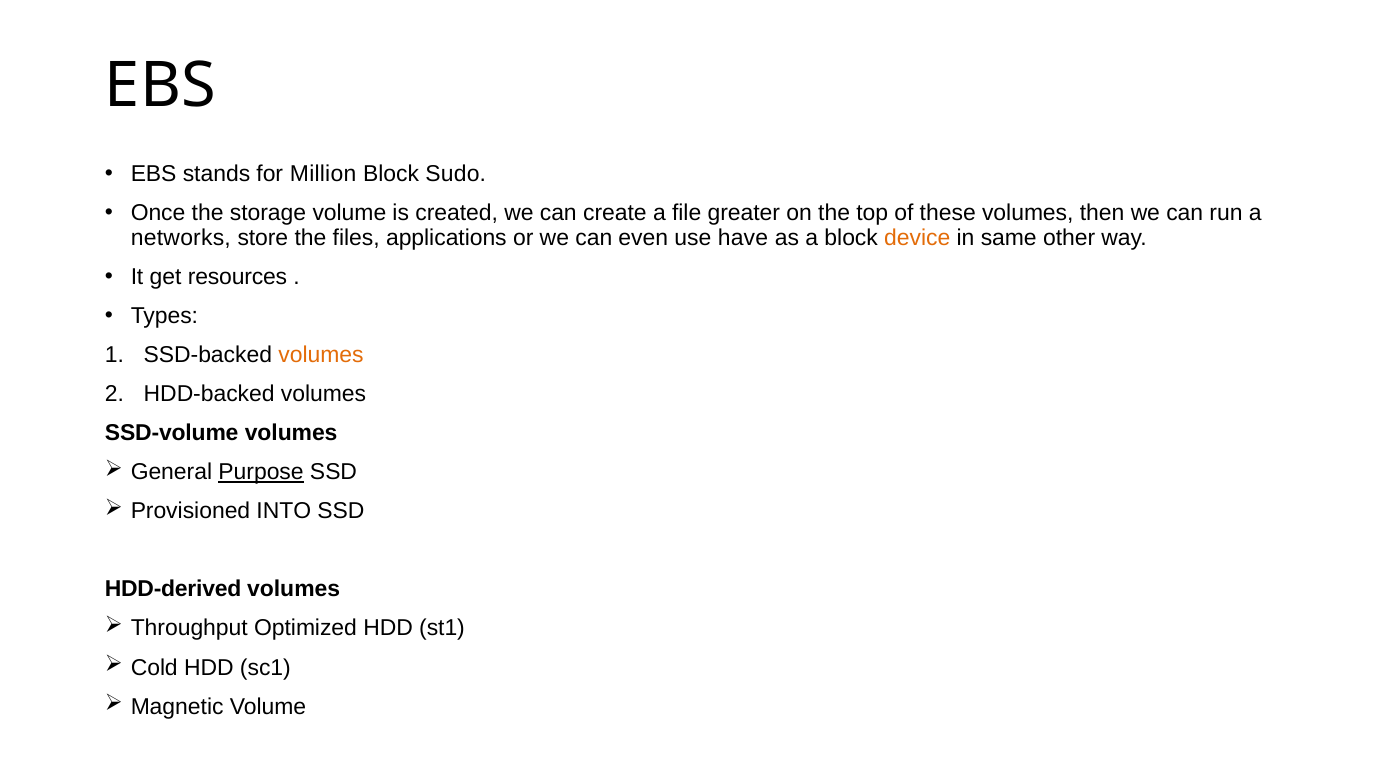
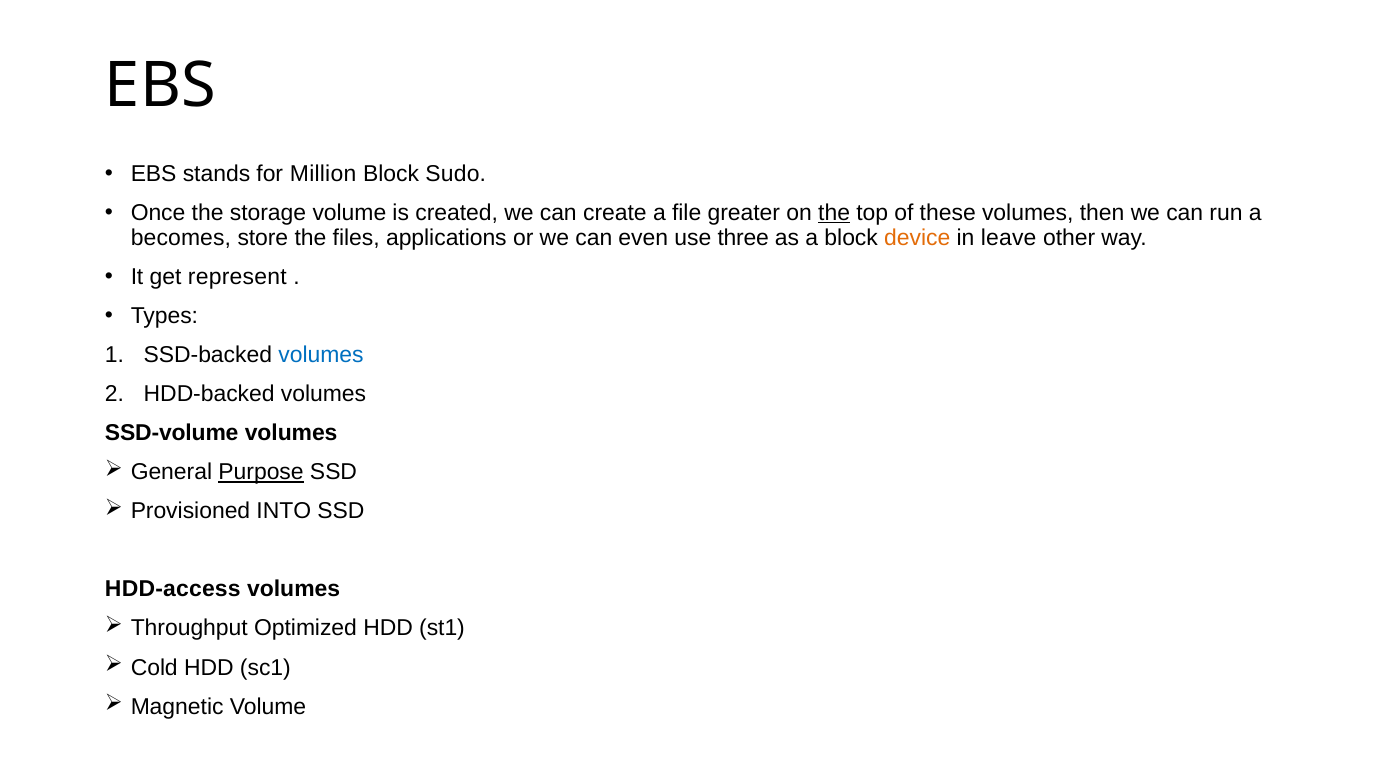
the underline: none -> present (834, 213)
networks: networks -> becomes (181, 238)
have: have -> three (743, 238)
same: same -> leave (1009, 238)
resources: resources -> represent (237, 277)
volumes colour: orange -> blue (321, 355)
HDD-derived: HDD-derived -> HDD-access (173, 590)
